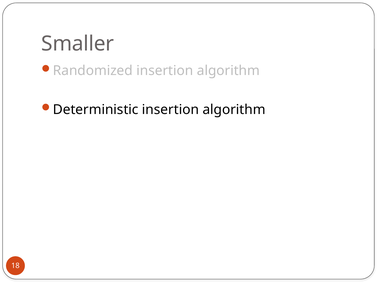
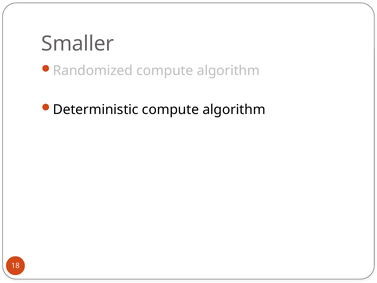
Randomized insertion: insertion -> compute (165, 71)
Deterministic insertion: insertion -> compute (170, 109)
